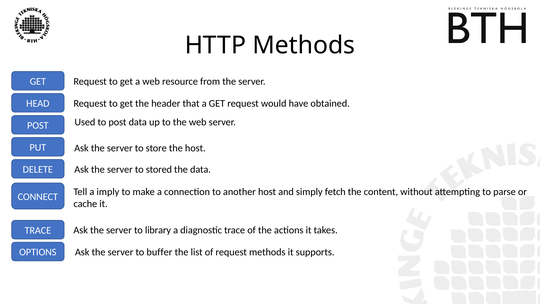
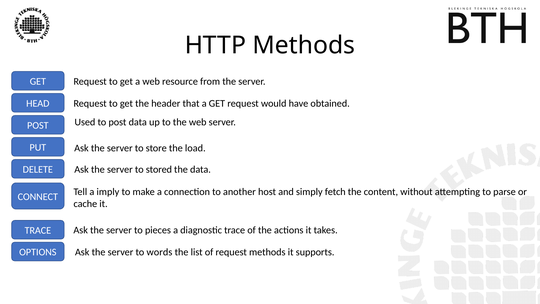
the host: host -> load (195, 148)
library: library -> pieces (158, 230)
buffer: buffer -> words (159, 252)
